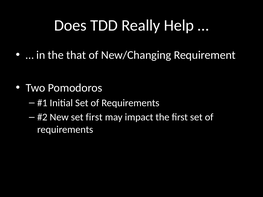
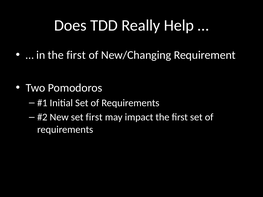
in the that: that -> first (76, 55)
